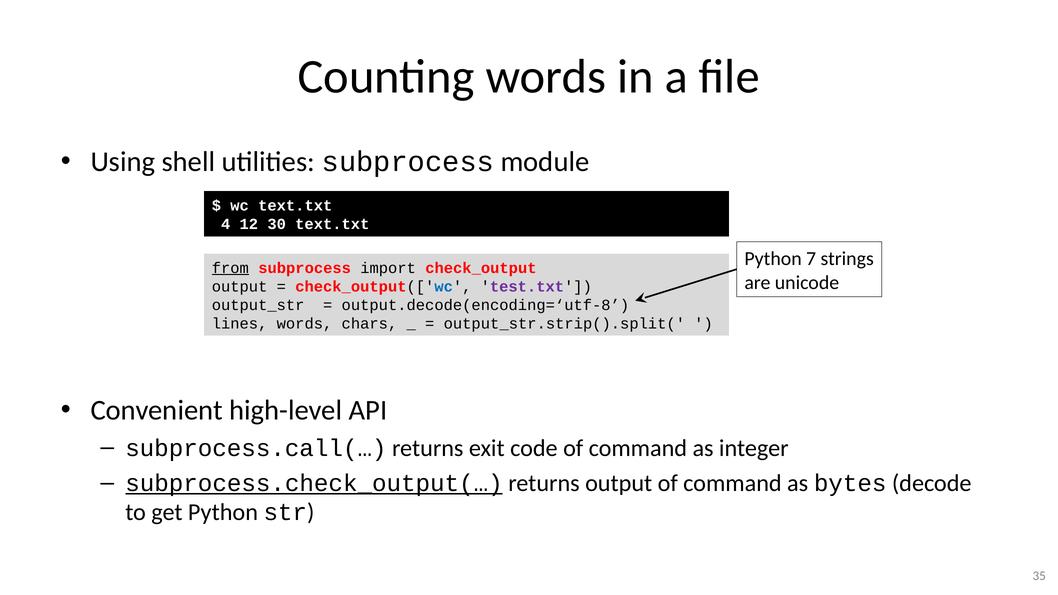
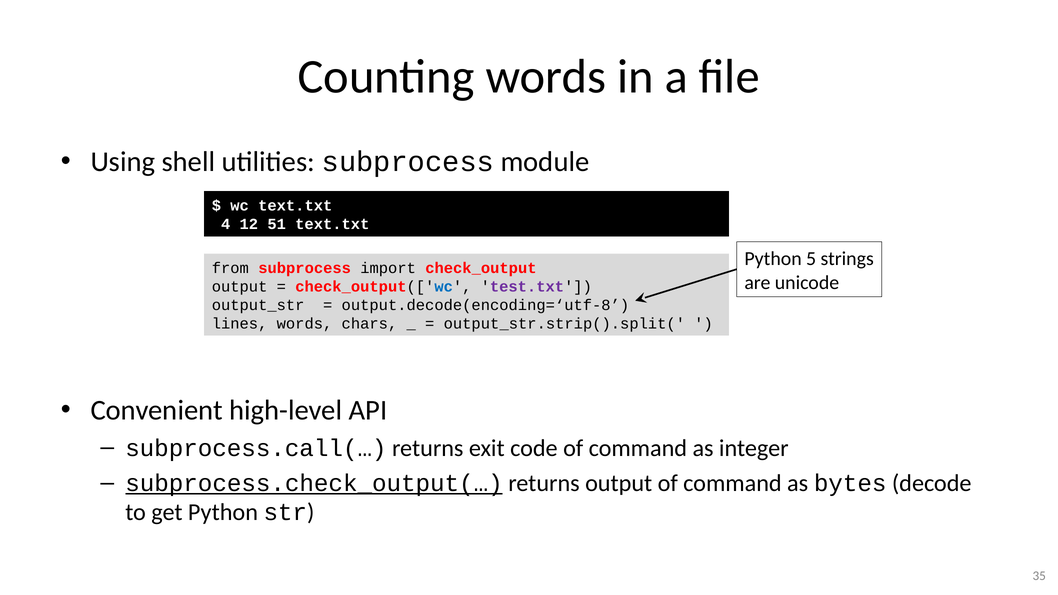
30: 30 -> 51 (277, 224)
7: 7 -> 5 (811, 259)
from underline: present -> none (230, 268)
